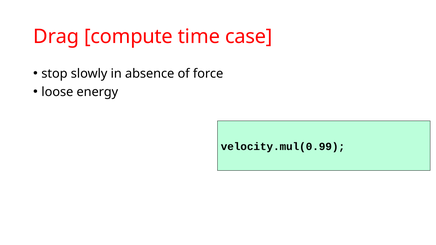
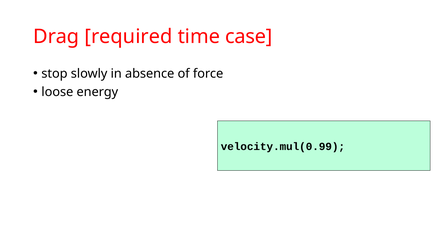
compute: compute -> required (128, 37)
